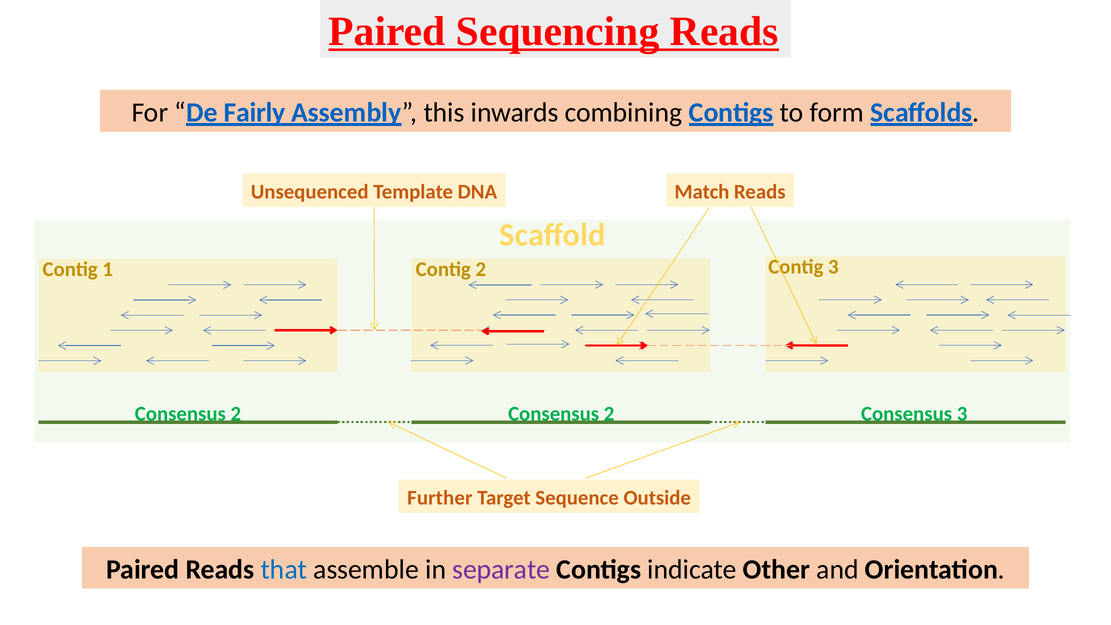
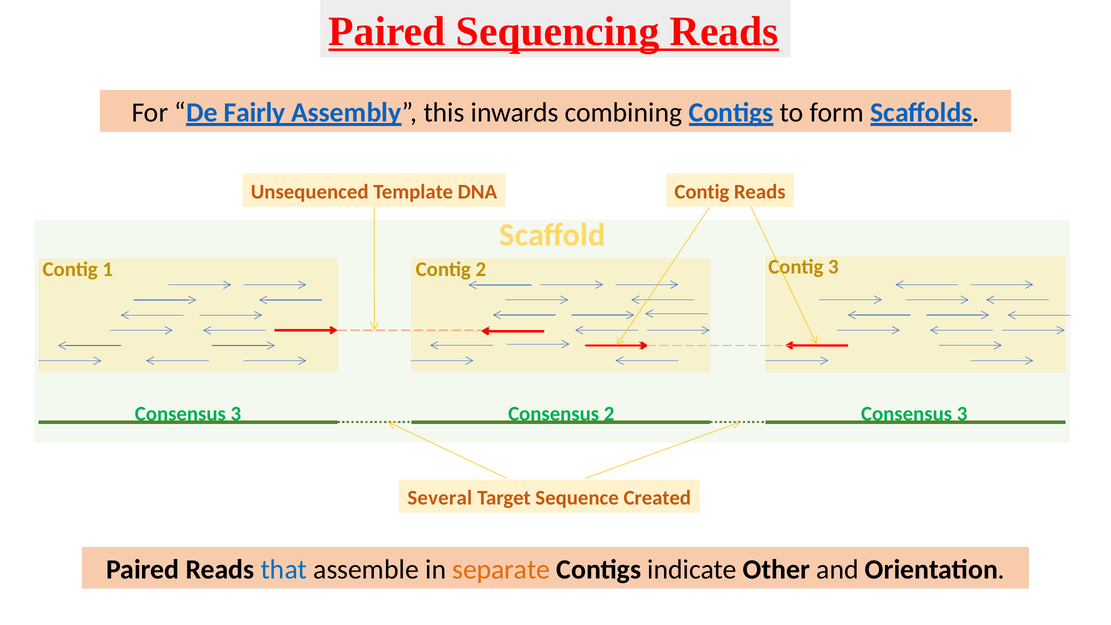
Match: Match -> Contig (702, 192)
2: 2 -> 3 (236, 414)
Further: Further -> Several (440, 498)
Outside: Outside -> Created (657, 498)
separate colour: purple -> orange (501, 570)
